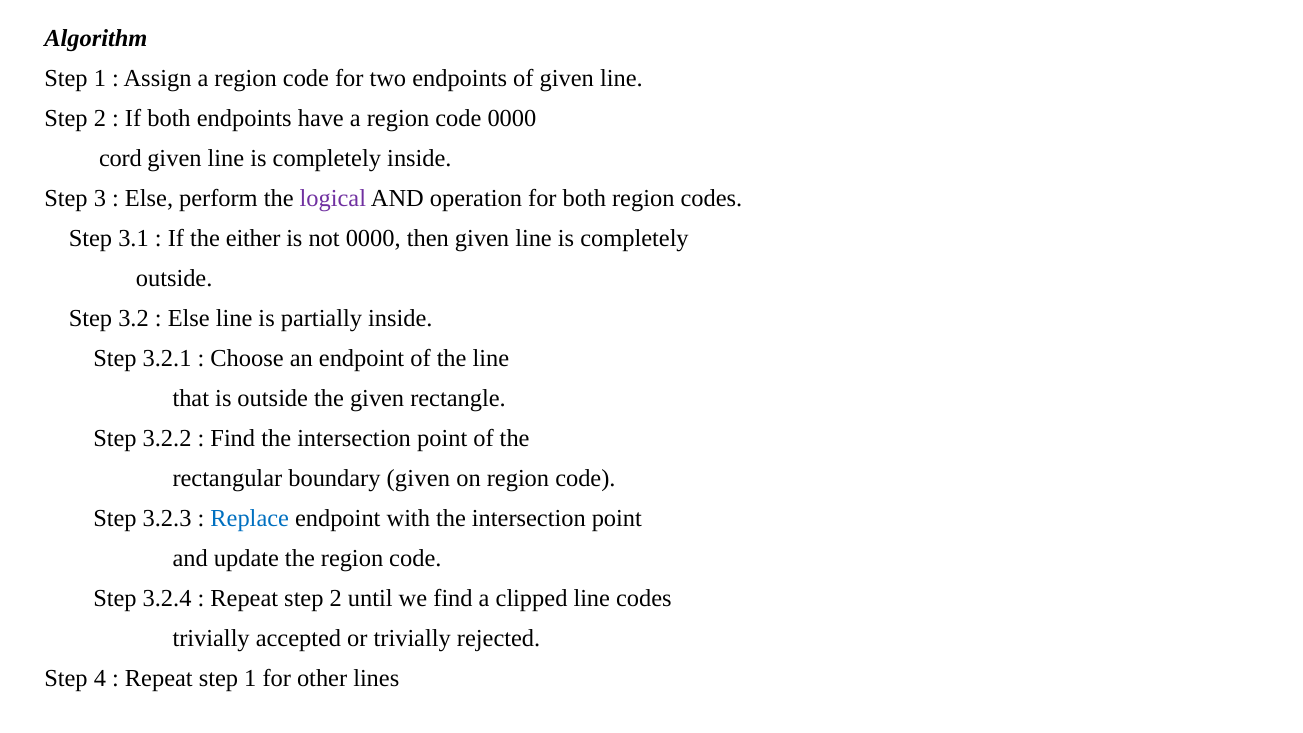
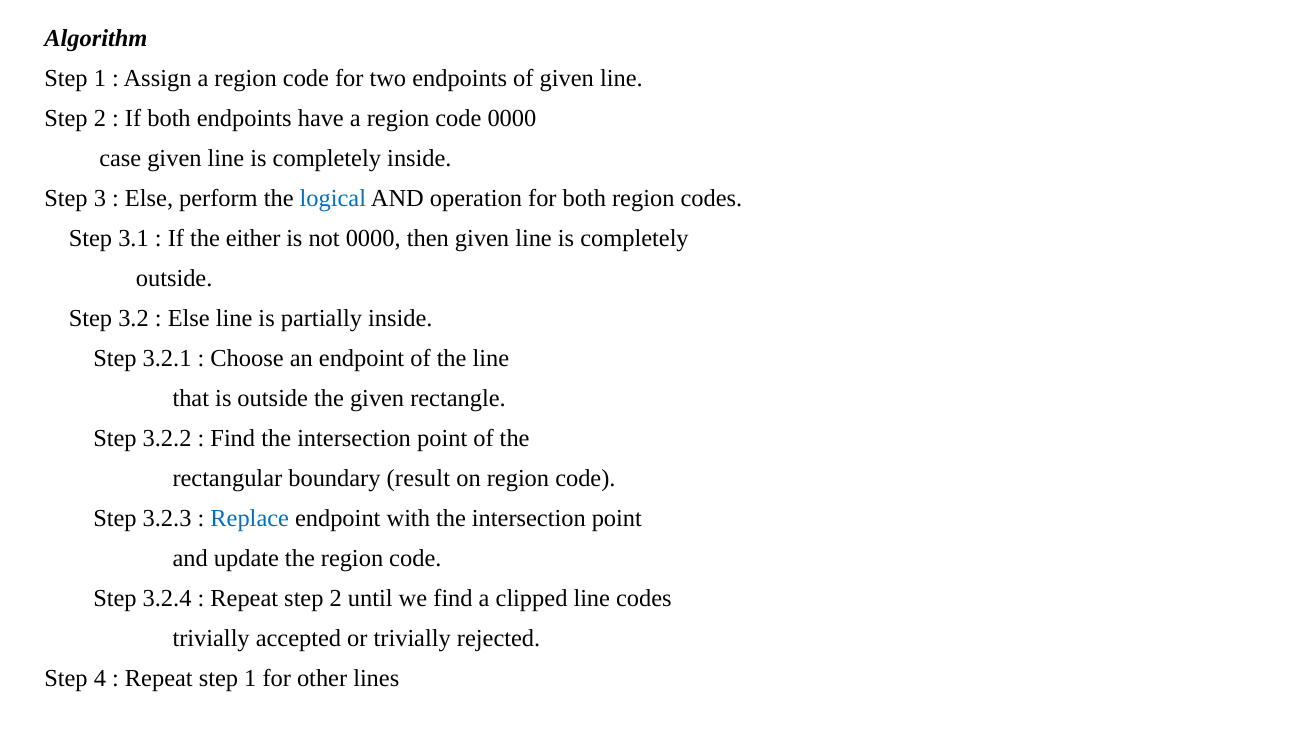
cord: cord -> case (120, 158)
logical colour: purple -> blue (333, 198)
boundary given: given -> result (418, 478)
